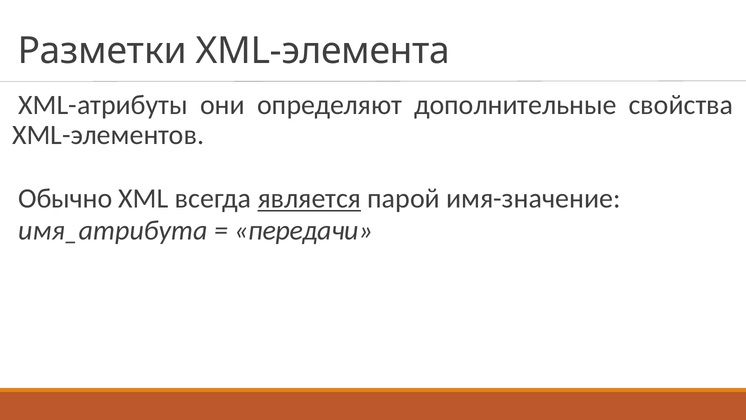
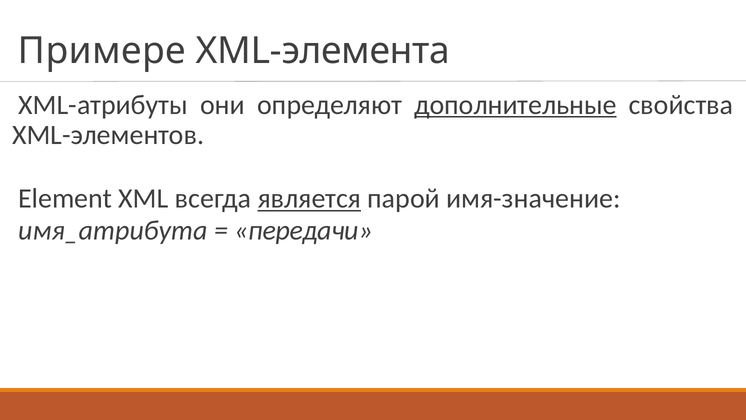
Разметки: Разметки -> Примере (102, 51)
дополнительные underline: none -> present (515, 105)
Обычно: Обычно -> Element (65, 198)
